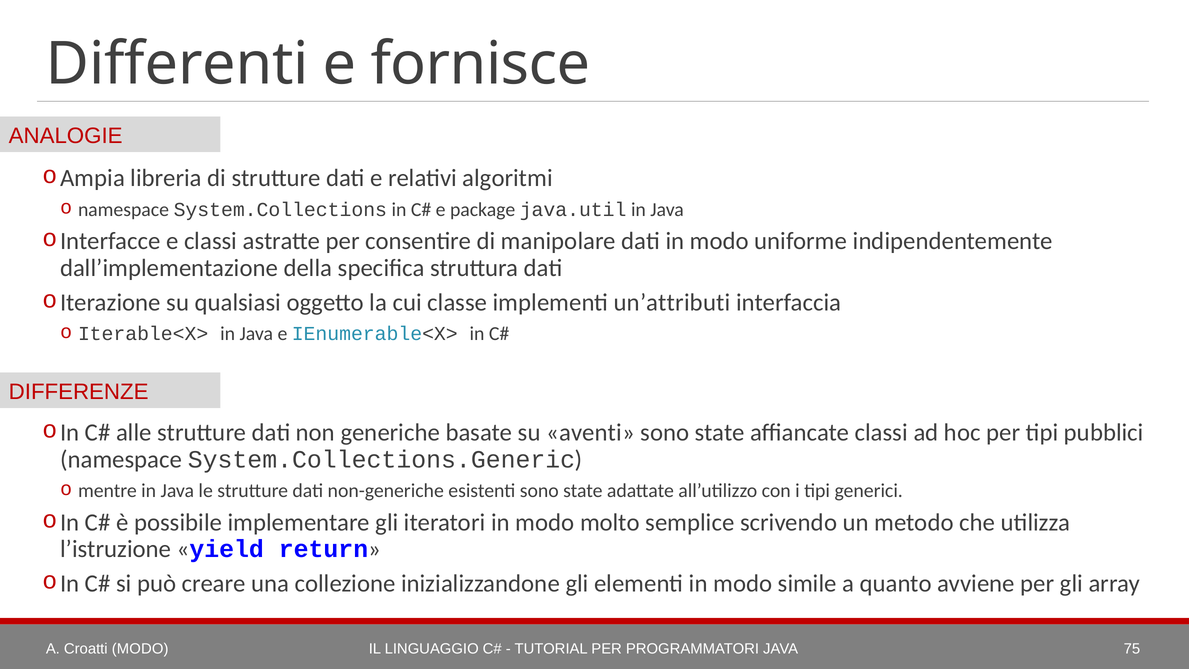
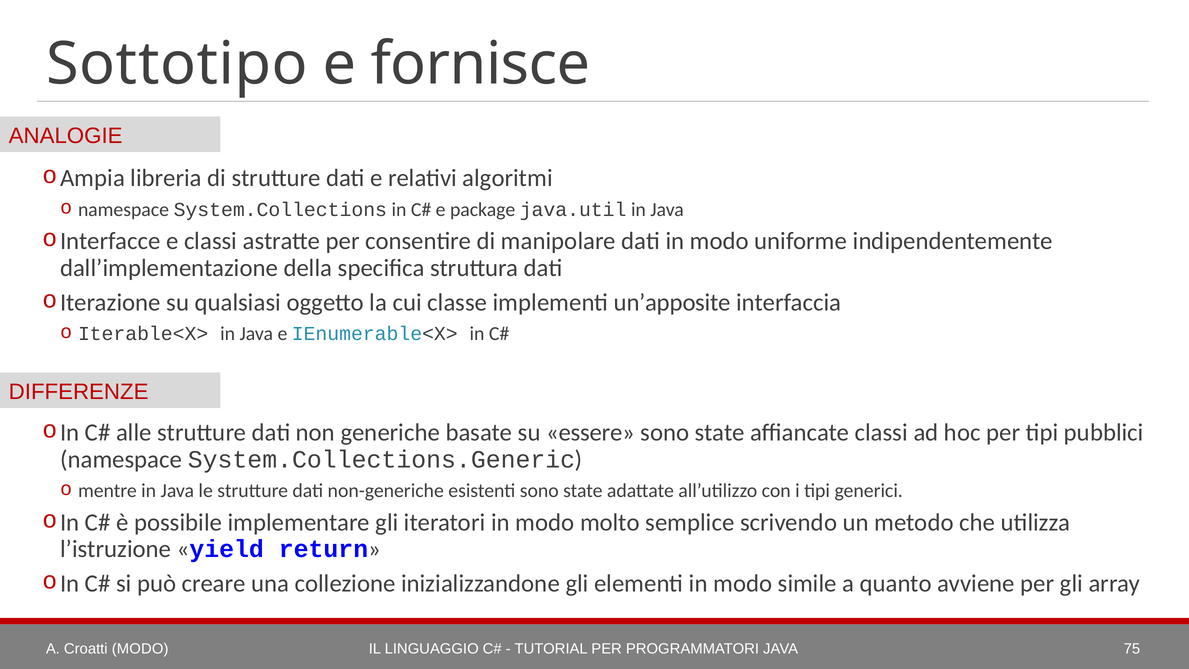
Differenti: Differenti -> Sottotipo (177, 64)
un’attributi: un’attributi -> un’apposite (672, 302)
aventi: aventi -> essere (591, 432)
